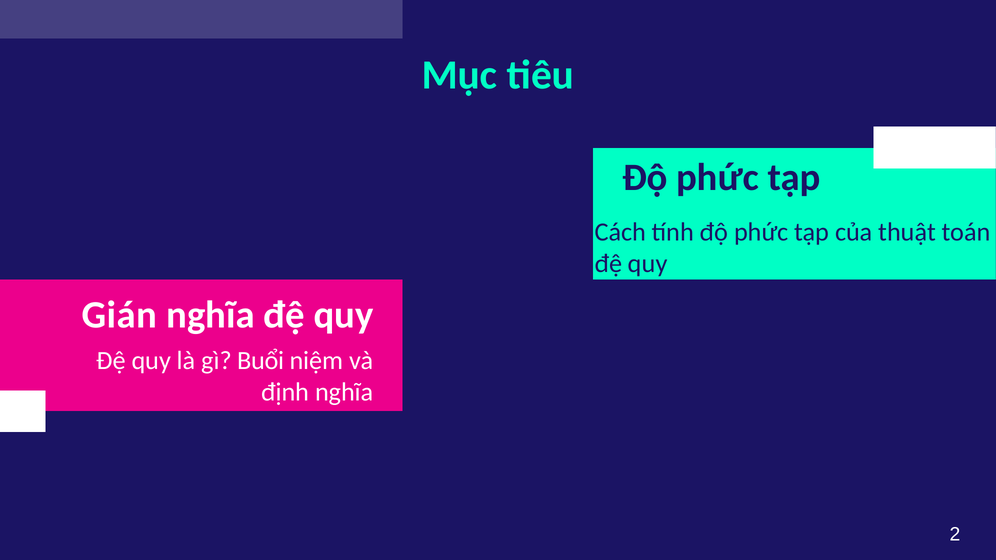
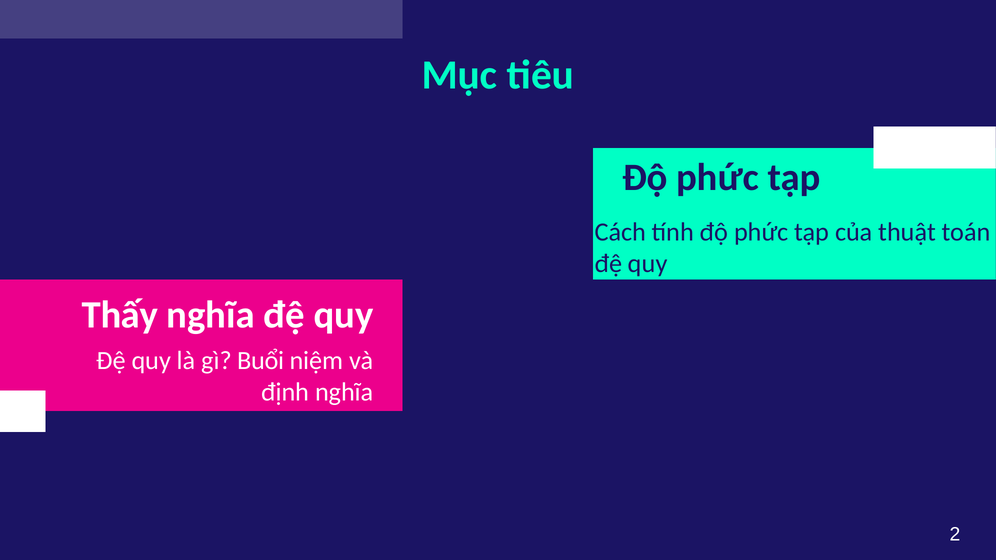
Gián: Gián -> Thấy (120, 315)
